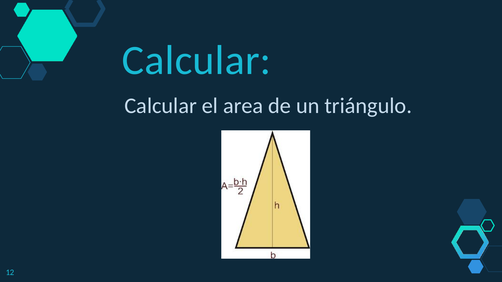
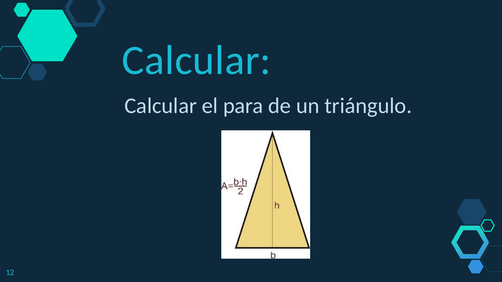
area: area -> para (243, 106)
